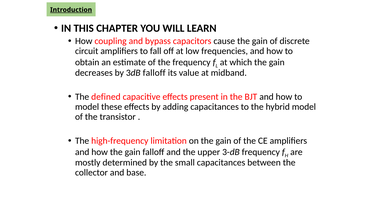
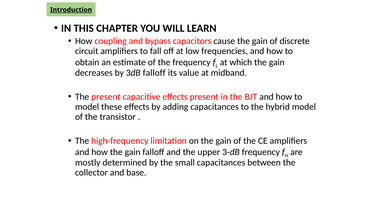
The defined: defined -> present (106, 97)
